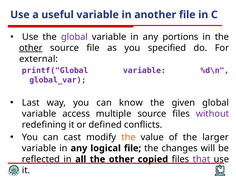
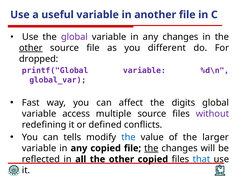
any portions: portions -> changes (180, 37)
specified: specified -> different (167, 48)
external: external -> dropped (39, 59)
Last: Last -> Fast (31, 103)
know: know -> affect (131, 103)
given: given -> digits (183, 103)
cast: cast -> tells (72, 137)
the colour: orange -> blue (128, 137)
any logical: logical -> copied (106, 148)
the underline: none -> present (151, 148)
that colour: purple -> blue (201, 159)
